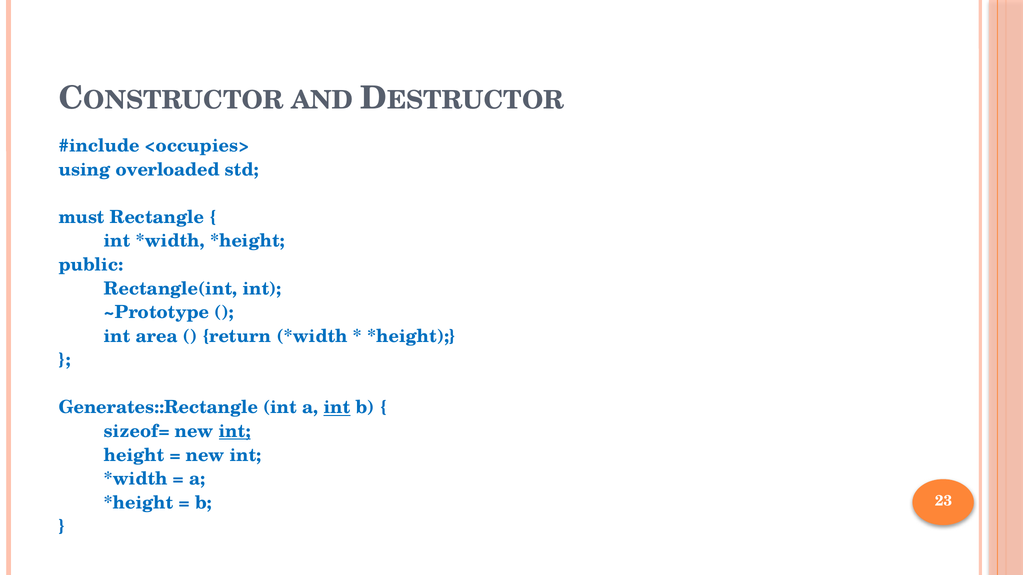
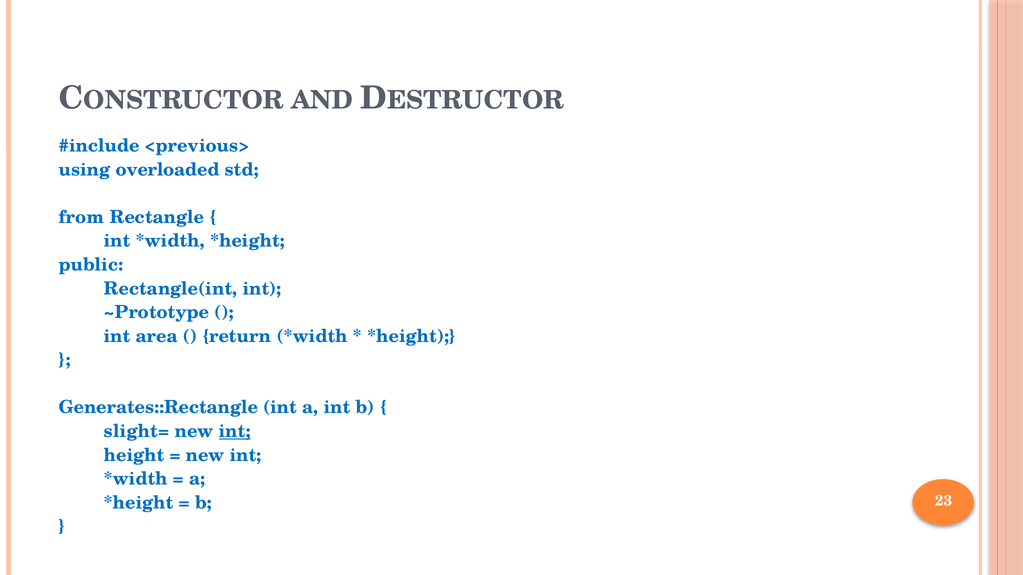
<occupies>: <occupies> -> <previous> (197, 146)
must: must -> from (81, 217)
int underline: present -> none (337, 408)
sizeof=: sizeof= -> slight= (137, 432)
